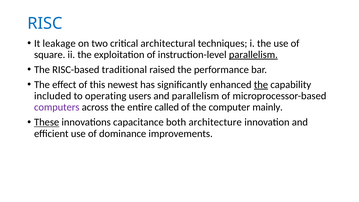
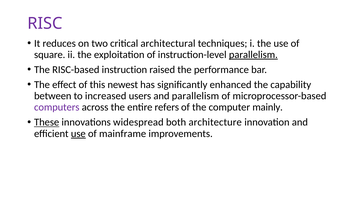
RISC colour: blue -> purple (45, 23)
leakage: leakage -> reduces (59, 43)
traditional: traditional -> instruction (124, 70)
the underline: present -> none (261, 85)
included: included -> between (53, 96)
operating: operating -> increased (106, 96)
called: called -> refers (167, 107)
capacitance: capacitance -> widespread (138, 122)
use underline: none -> present (78, 134)
dominance: dominance -> mainframe (123, 134)
